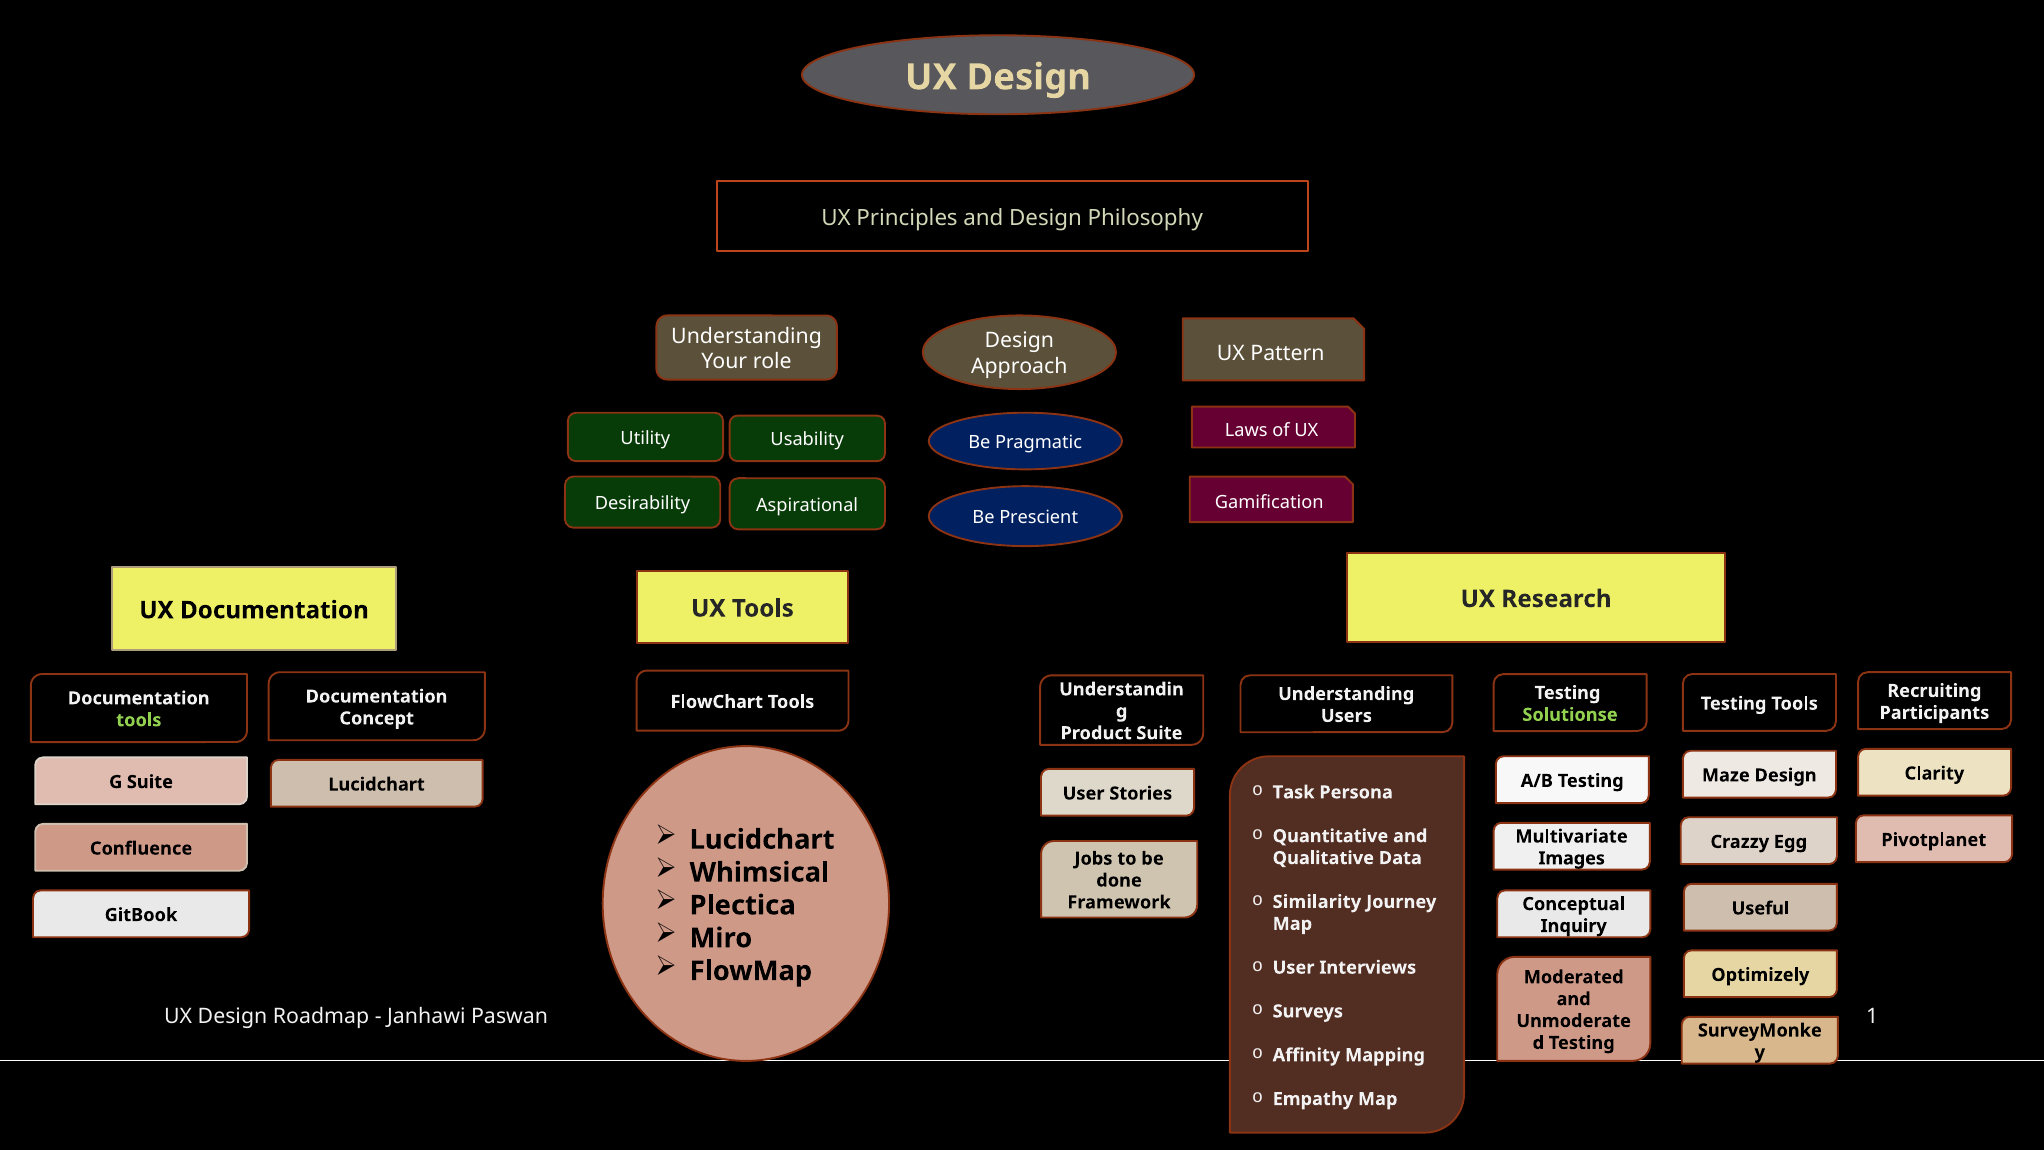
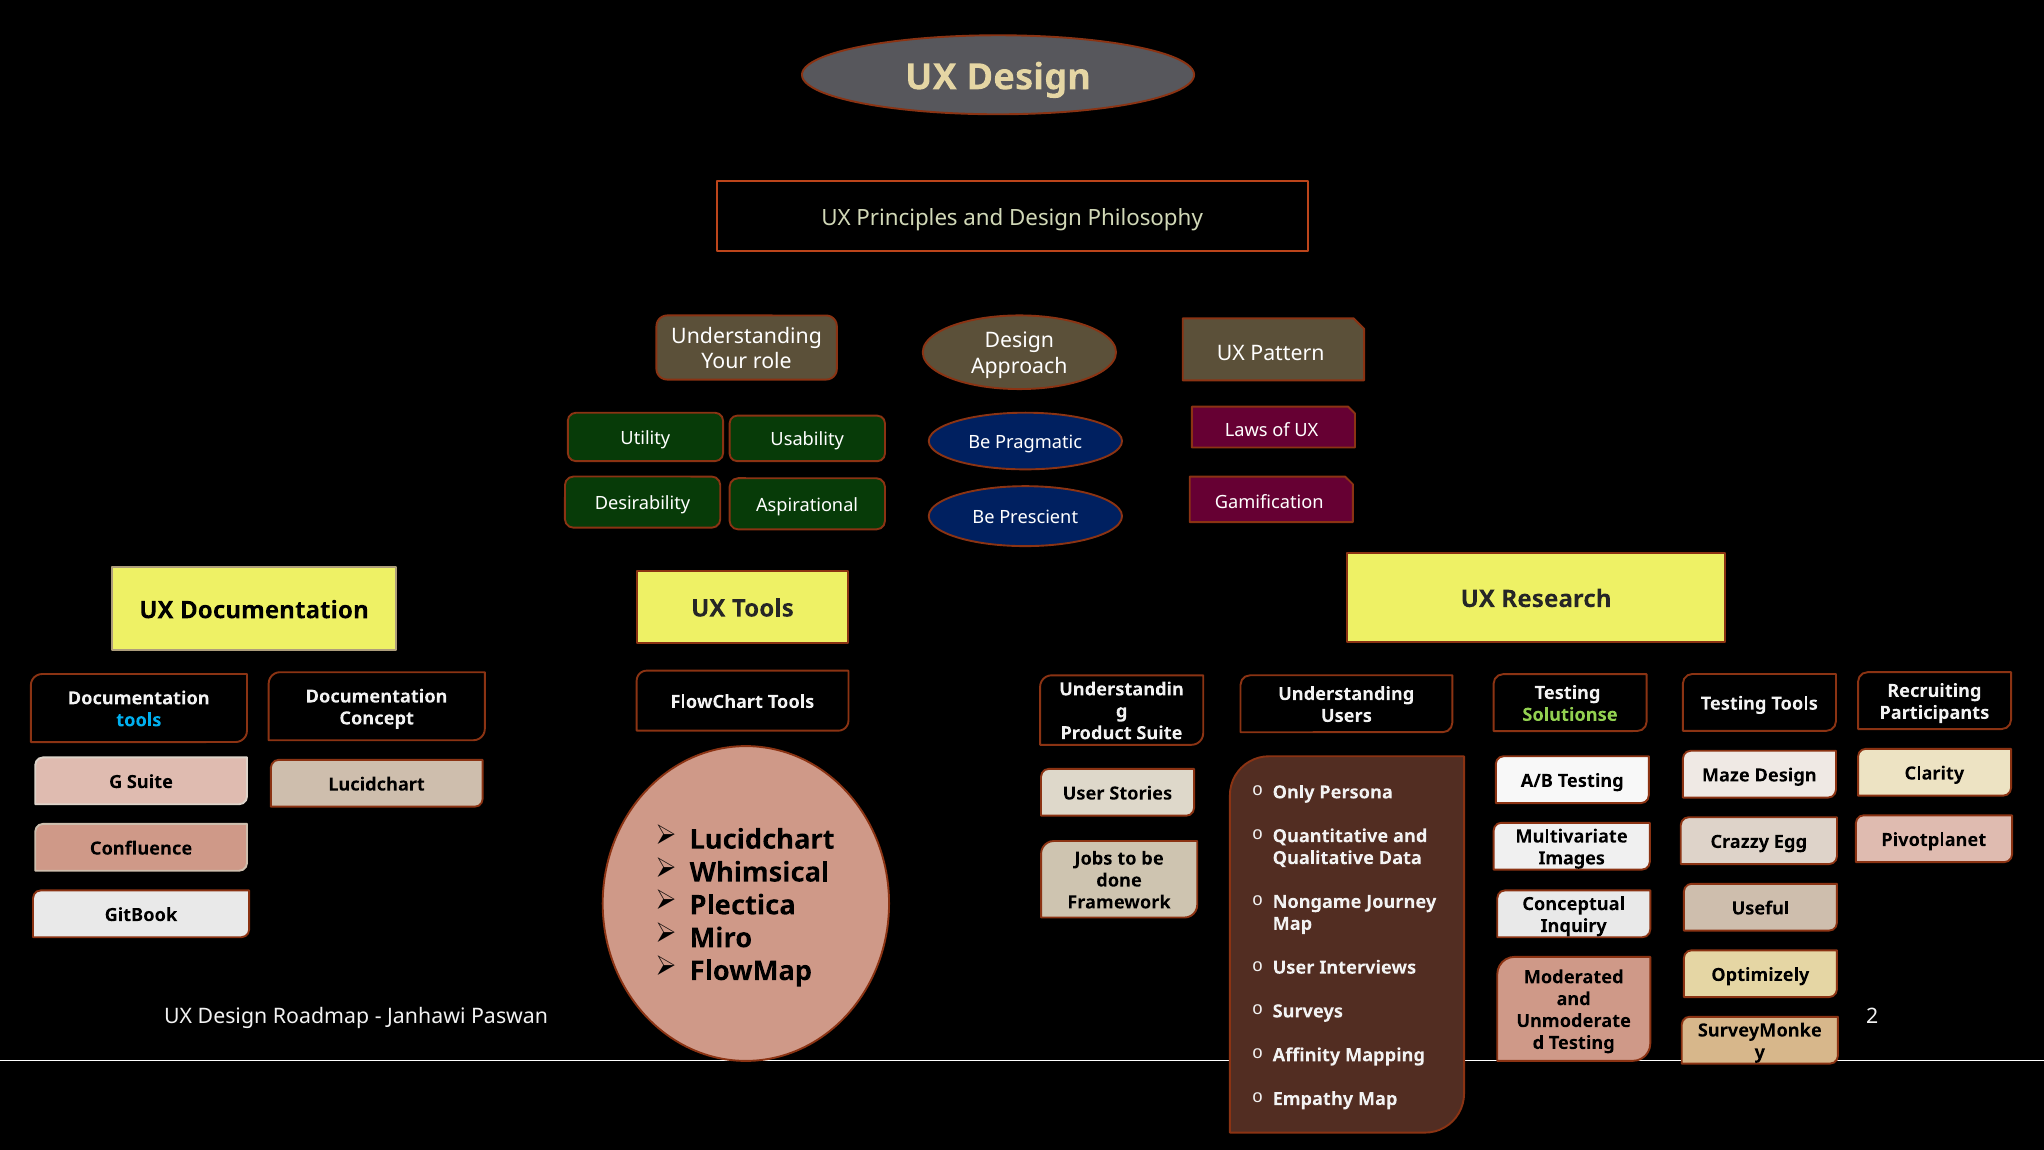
tools colour: light green -> light blue (139, 720)
Task: Task -> Only (1294, 792)
Similarity: Similarity -> Nongame (1317, 902)
1: 1 -> 2 (1872, 1017)
